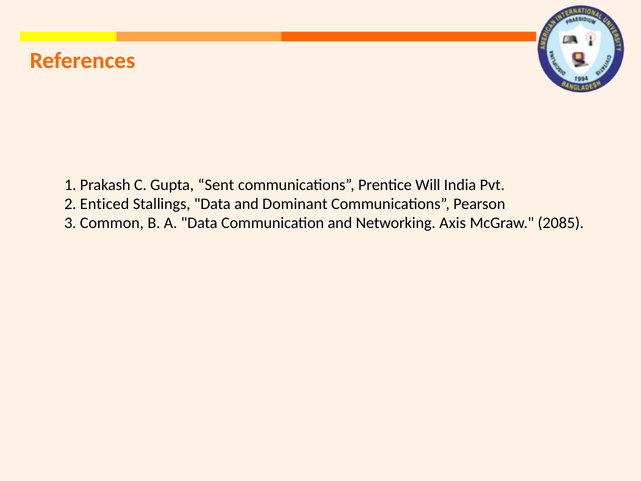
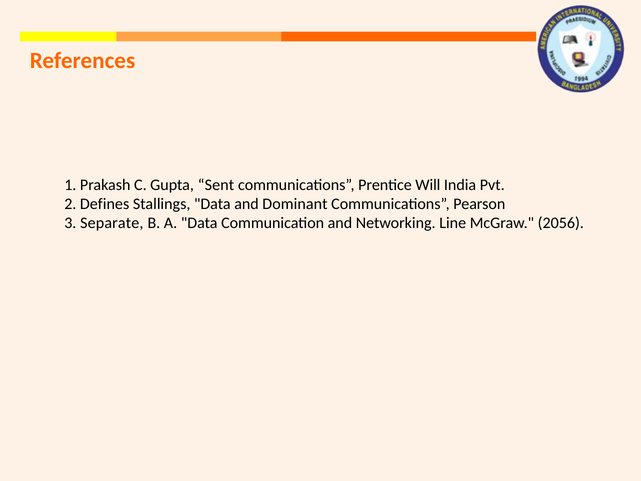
Enticed: Enticed -> Defines (105, 204)
Common: Common -> Separate (112, 223)
Axis: Axis -> Line (453, 223)
2085: 2085 -> 2056 (561, 223)
